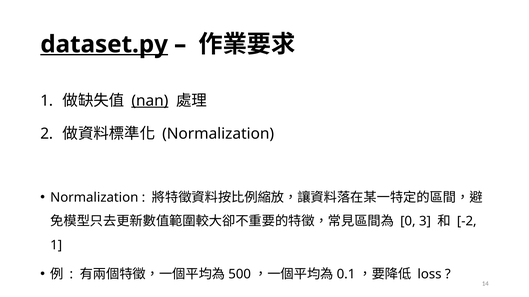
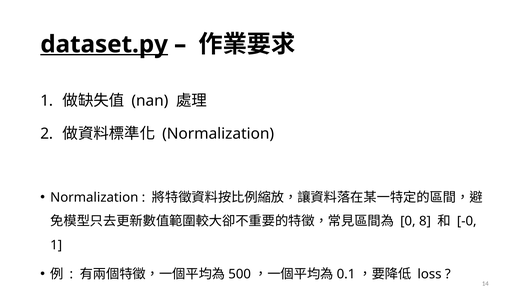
nan underline: present -> none (150, 101)
3: 3 -> 8 (425, 222)
-2: -2 -> -0 (467, 222)
